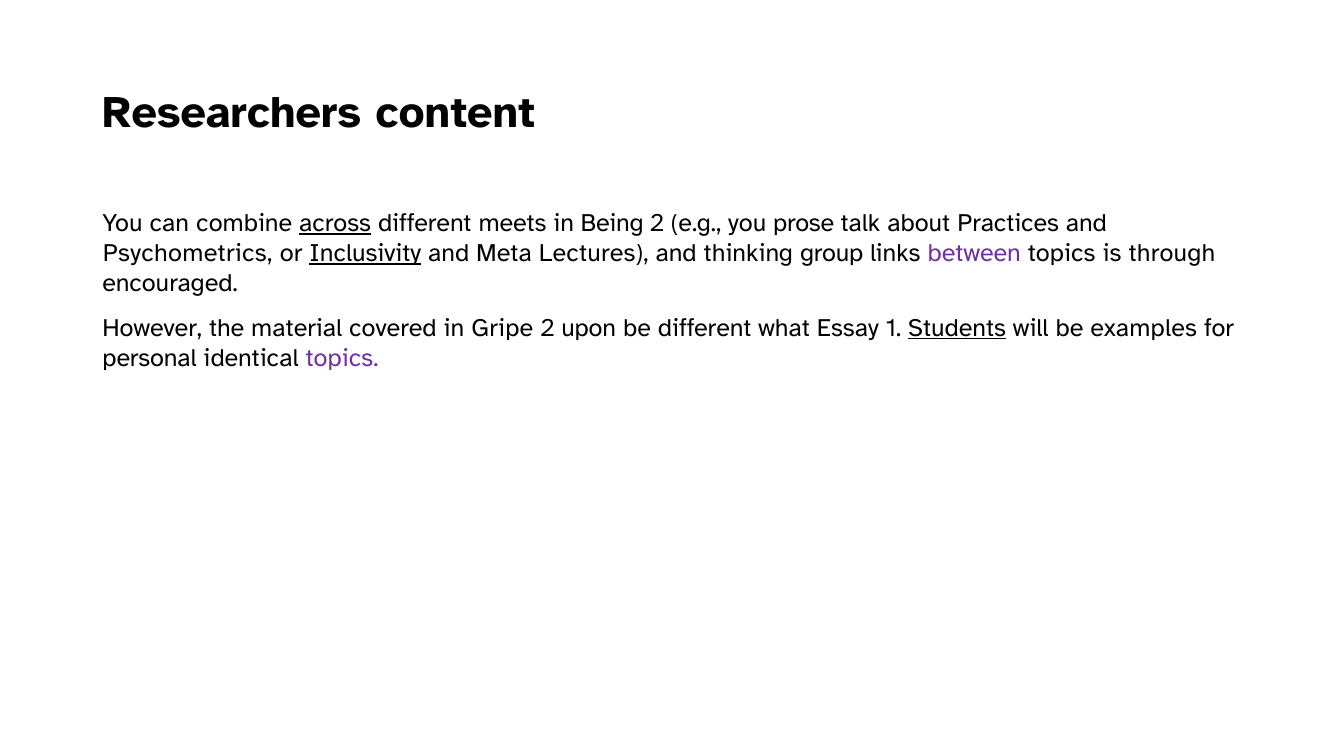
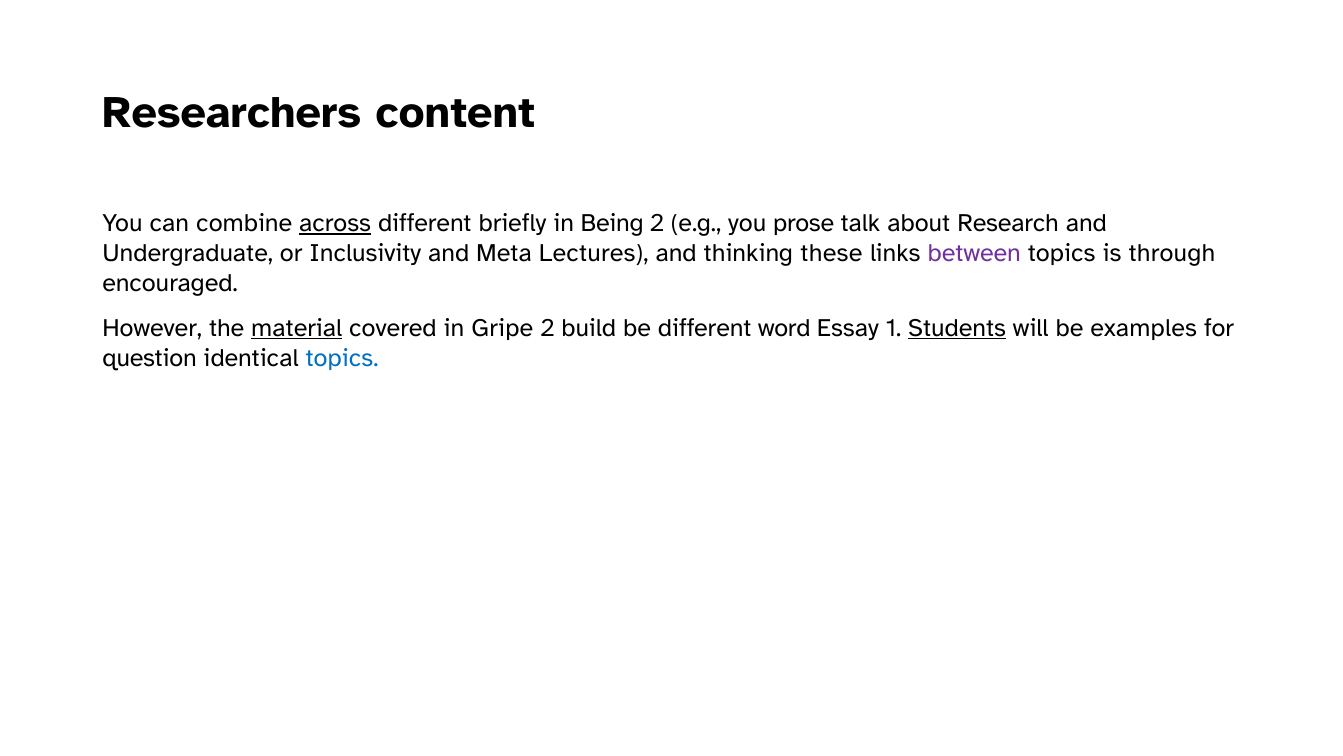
meets: meets -> briefly (512, 223)
Practices: Practices -> Research (1008, 223)
Psychometrics: Psychometrics -> Undergraduate (188, 253)
Inclusivity underline: present -> none (365, 253)
group: group -> these (831, 253)
material underline: none -> present (297, 328)
upon: upon -> build (589, 328)
what: what -> word (784, 328)
personal: personal -> question (150, 358)
topics colour: purple -> blue (342, 358)
